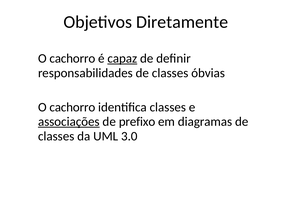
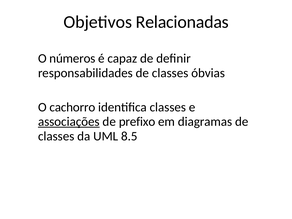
Diretamente: Diretamente -> Relacionadas (182, 22)
cachorro: cachorro -> números (72, 59)
capaz underline: present -> none (122, 59)
3.0: 3.0 -> 8.5 (129, 136)
